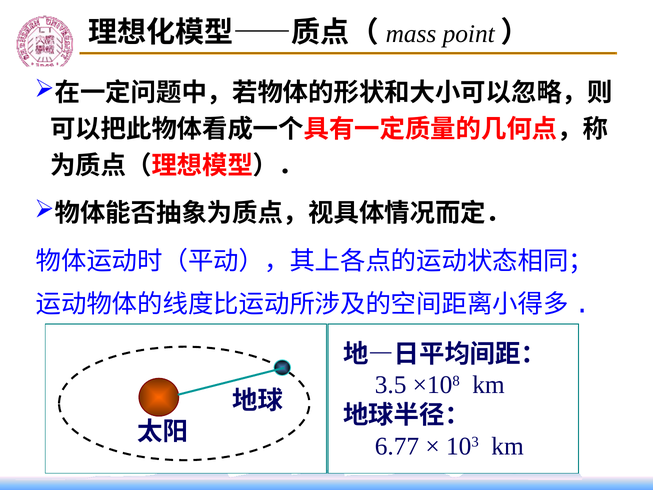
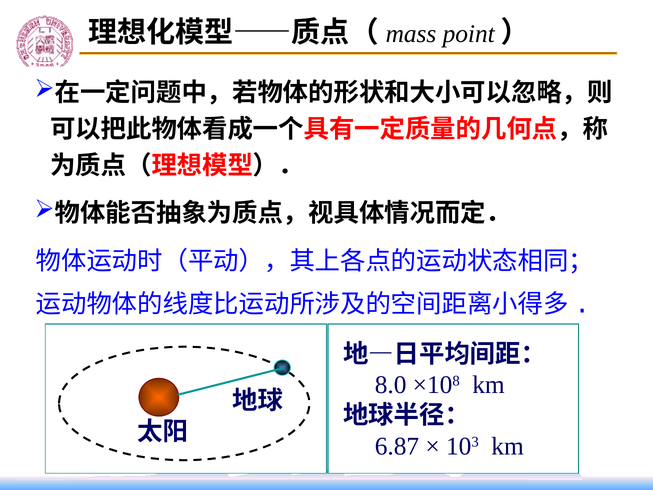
3.5: 3.5 -> 8.0 (391, 385)
6.77: 6.77 -> 6.87 (397, 446)
